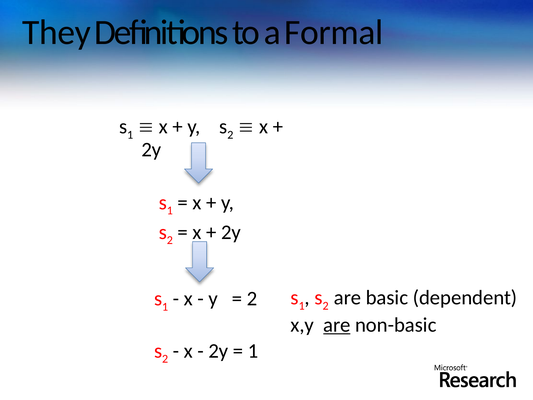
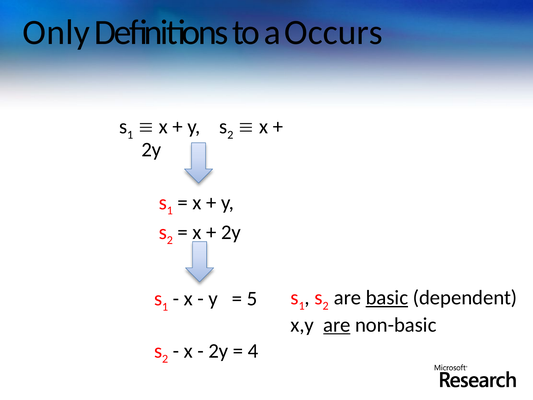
They: They -> Only (56, 32)
Formal: Formal -> Occurs (334, 32)
basic underline: none -> present (387, 298)
2: 2 -> 5 (252, 299)
1: 1 -> 4 (253, 351)
